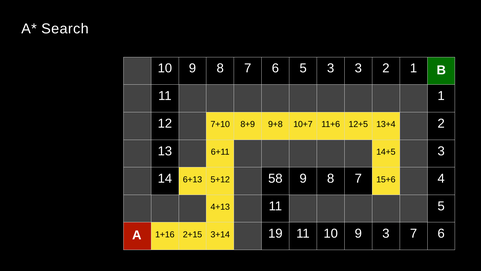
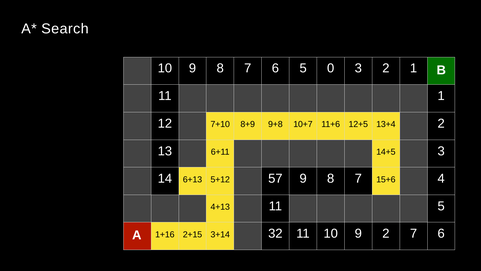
5 3: 3 -> 0 (331, 68)
58: 58 -> 57 (275, 178)
19: 19 -> 32 (275, 233)
9 3: 3 -> 2 (386, 233)
